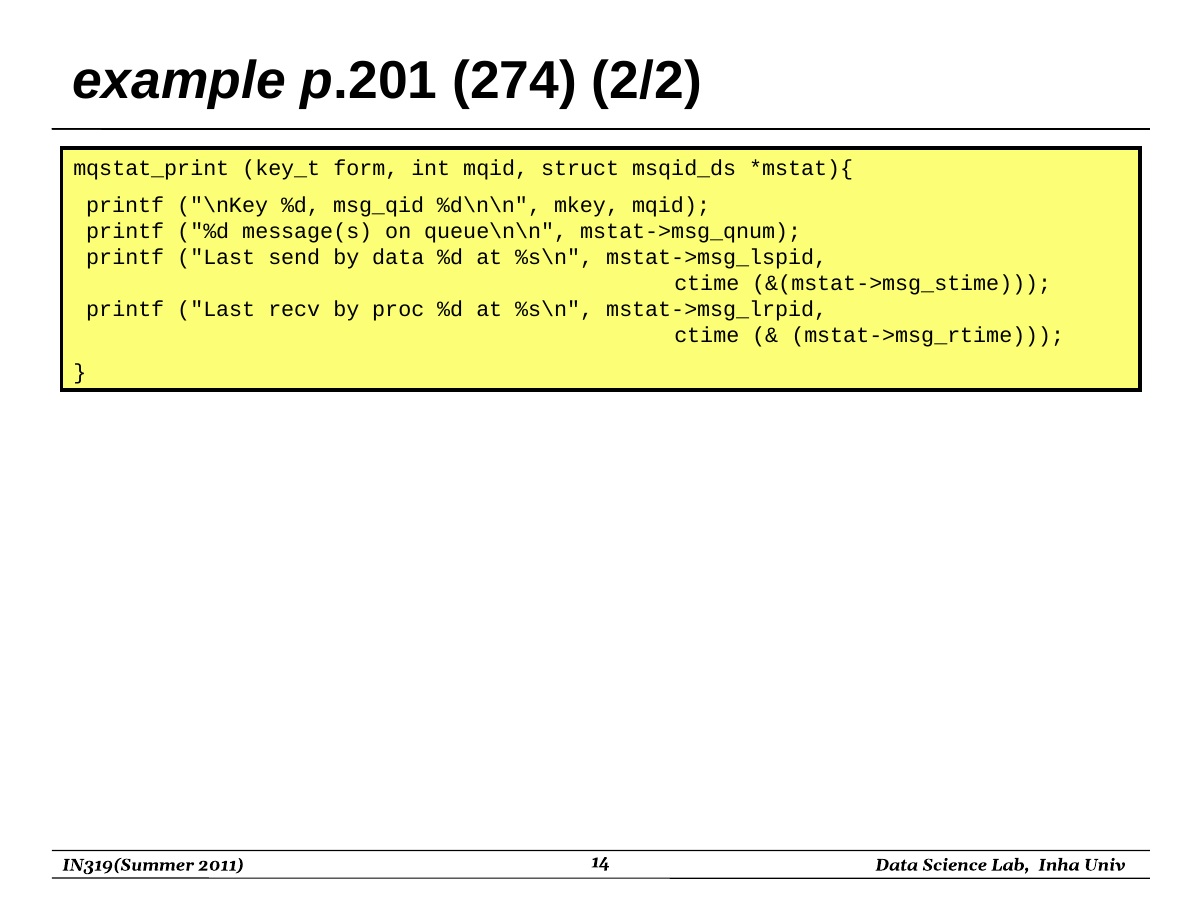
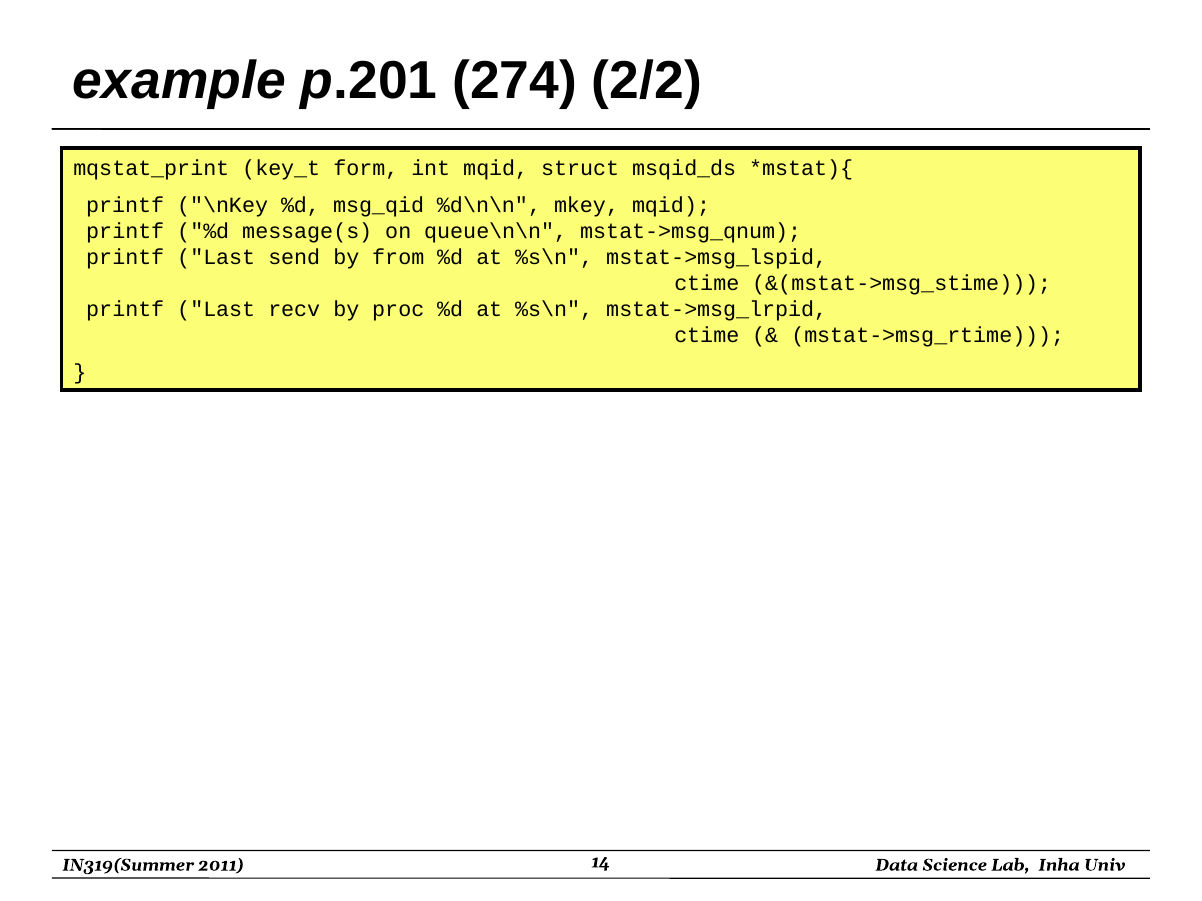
by data: data -> from (398, 257)
